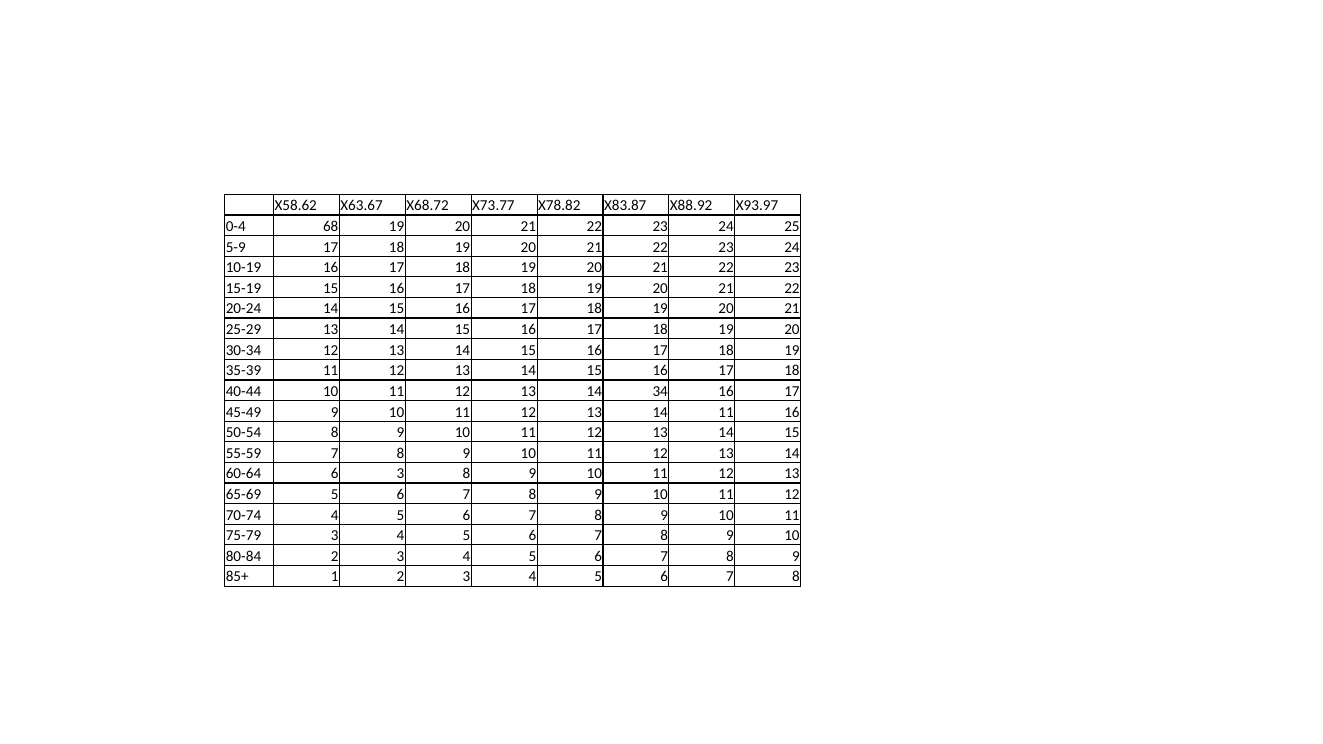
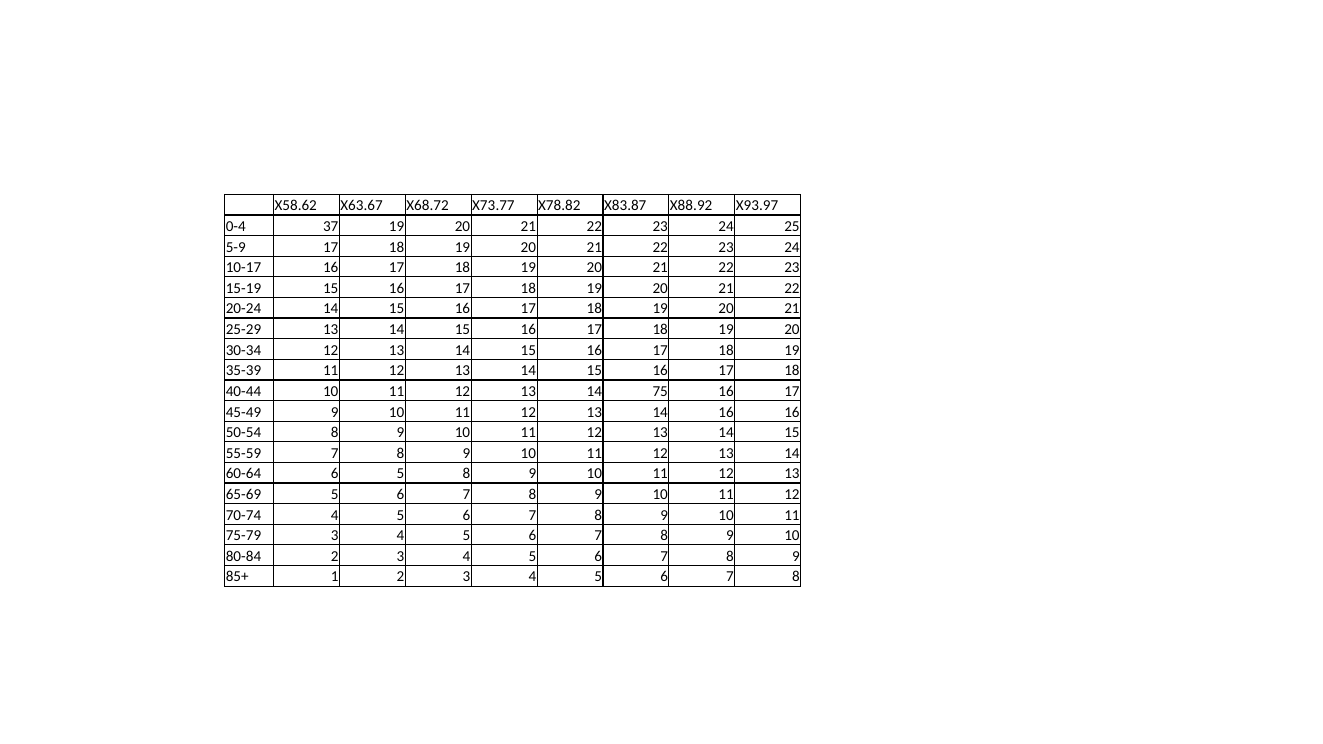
68: 68 -> 37 (331, 226)
10-19: 10-19 -> 10-17 (243, 268)
34: 34 -> 75 (660, 392)
14 11: 11 -> 16 (726, 412)
6 3: 3 -> 5 (401, 474)
